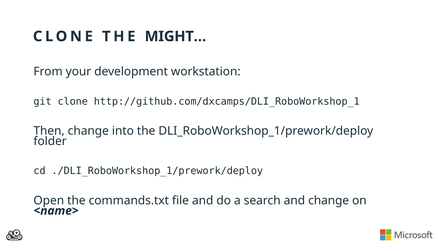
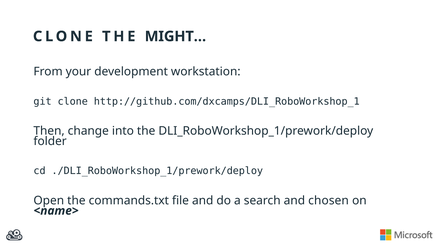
and change: change -> chosen (329, 200)
